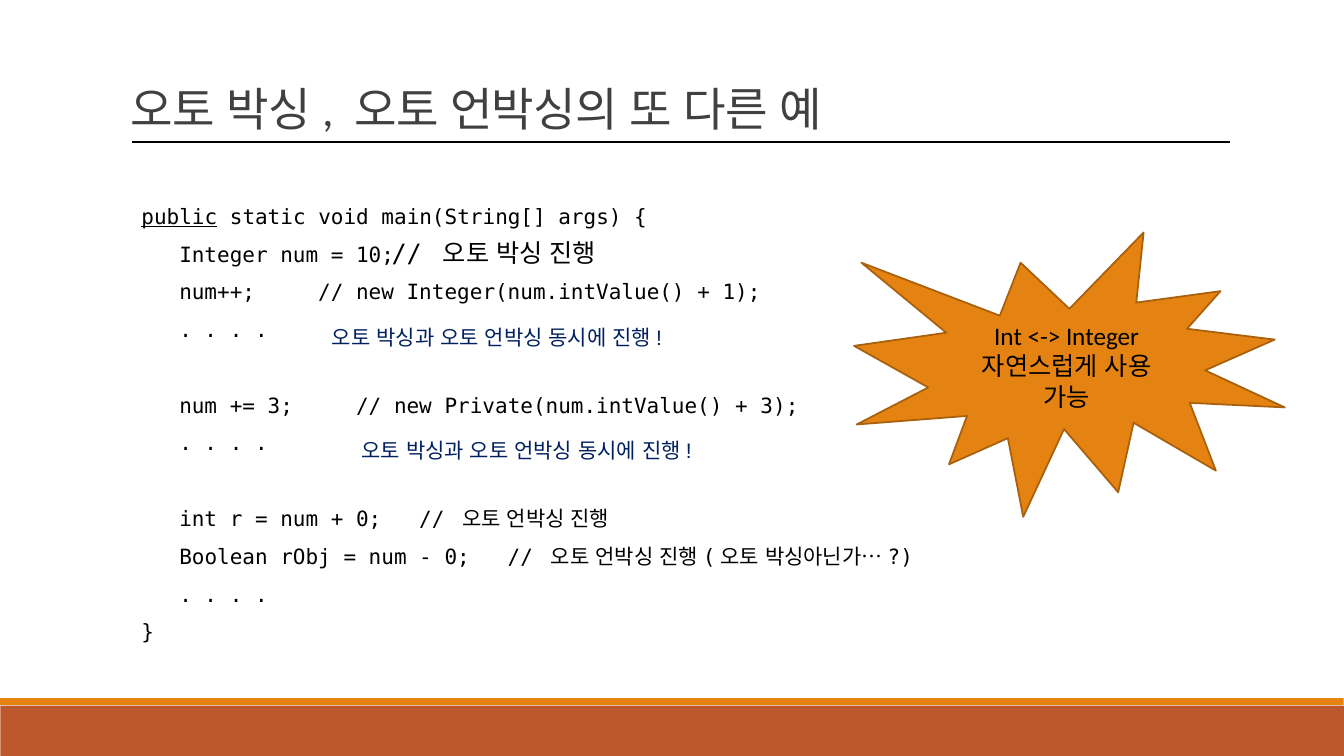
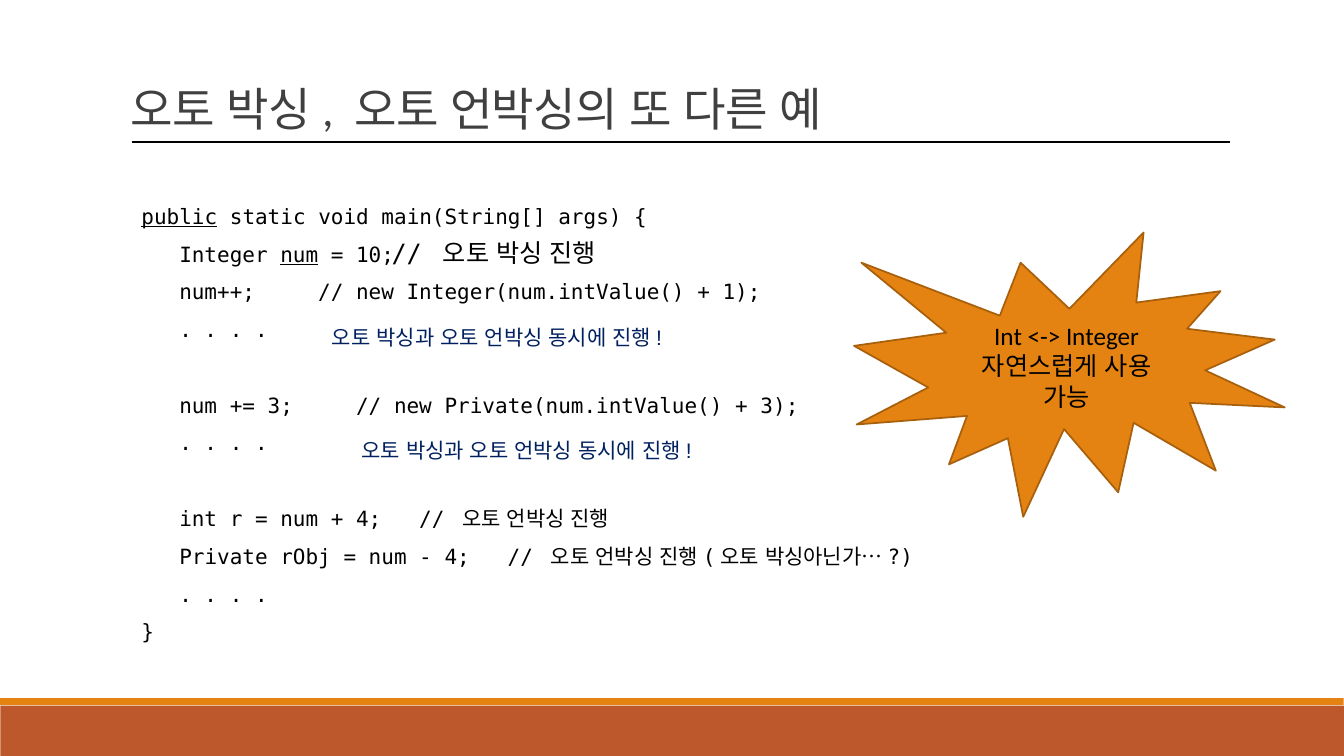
num underline: none -> present (299, 255)
0: 0 -> 4 (369, 520)
Boolean: Boolean -> Private (223, 557)
0: 0 -> 4 (457, 557)
